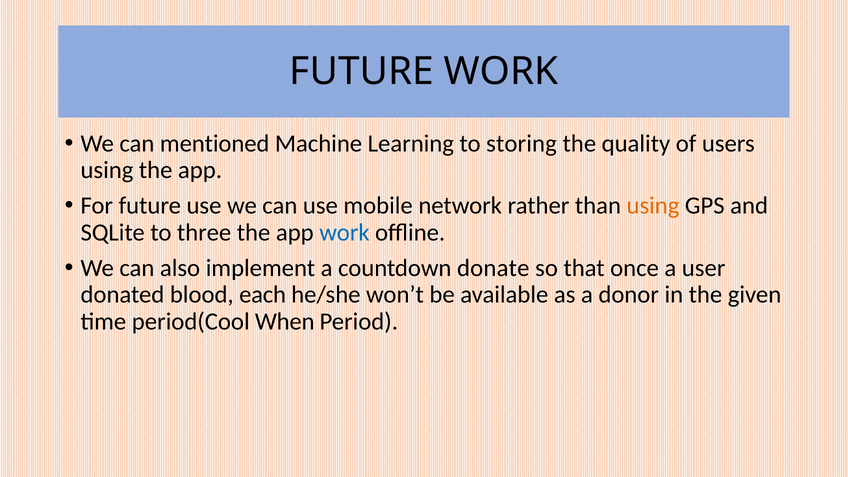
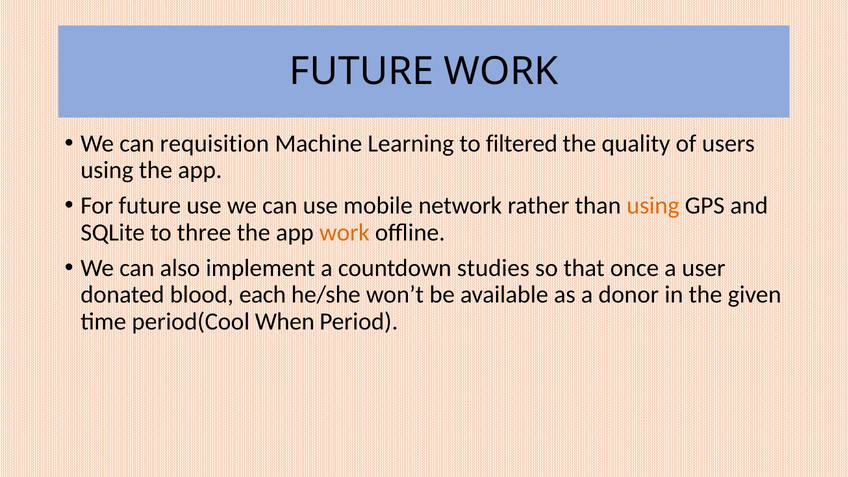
mentioned: mentioned -> requisition (215, 143)
storing: storing -> filtered (522, 143)
work colour: blue -> orange (344, 232)
donate: donate -> studies (493, 268)
